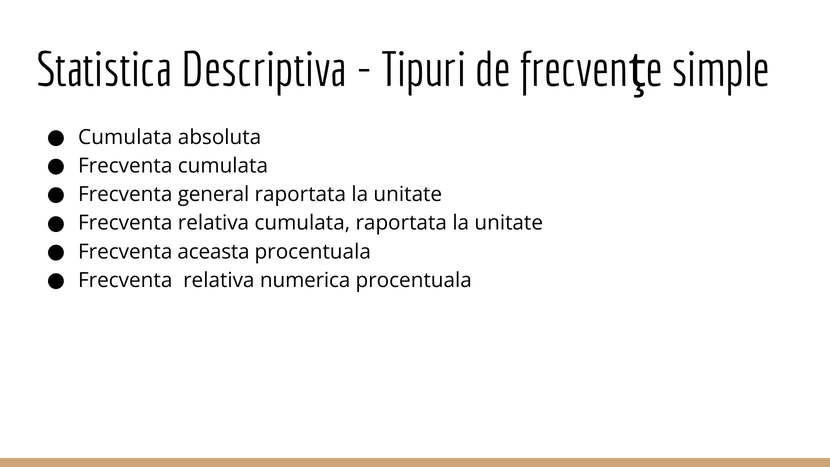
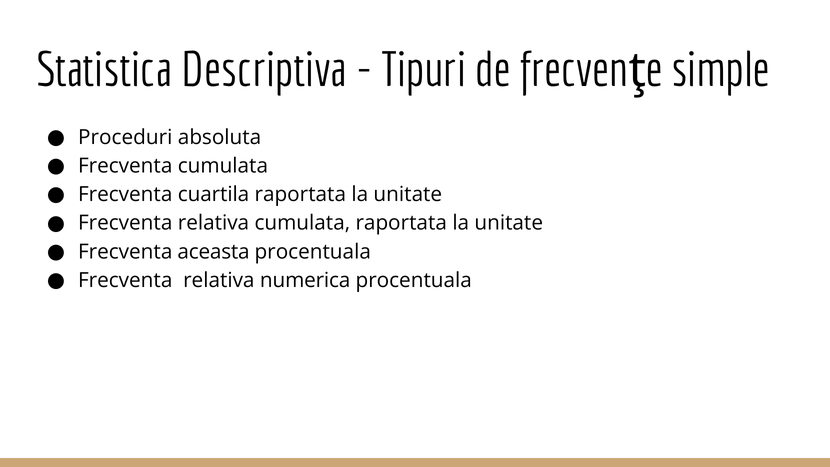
Cumulata: Cumulata -> Proceduri (125, 137)
general: general -> cuartila (214, 194)
